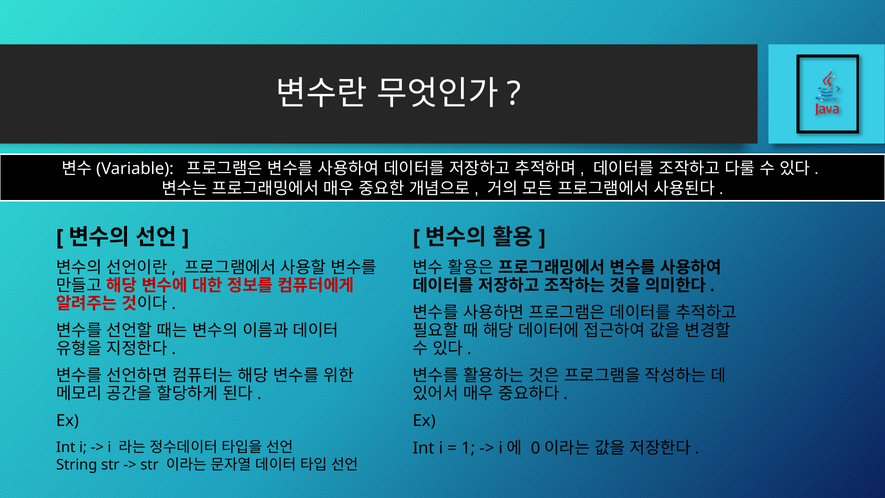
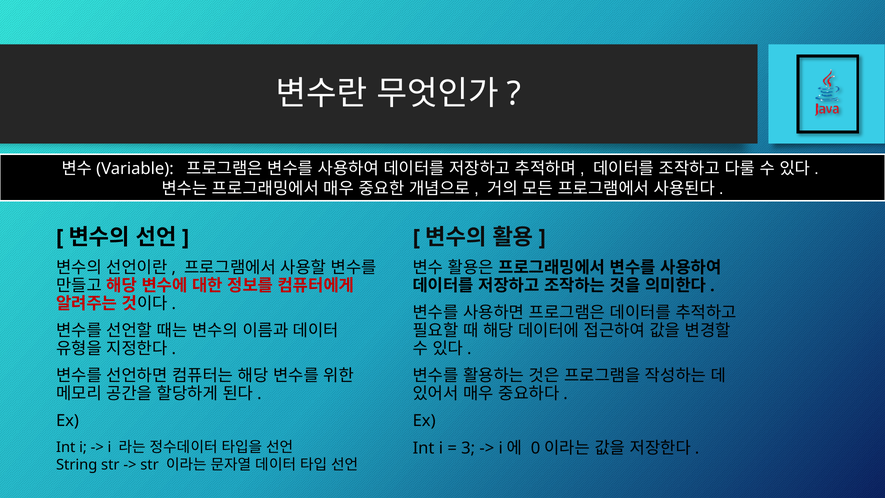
1: 1 -> 3 (468, 448)
